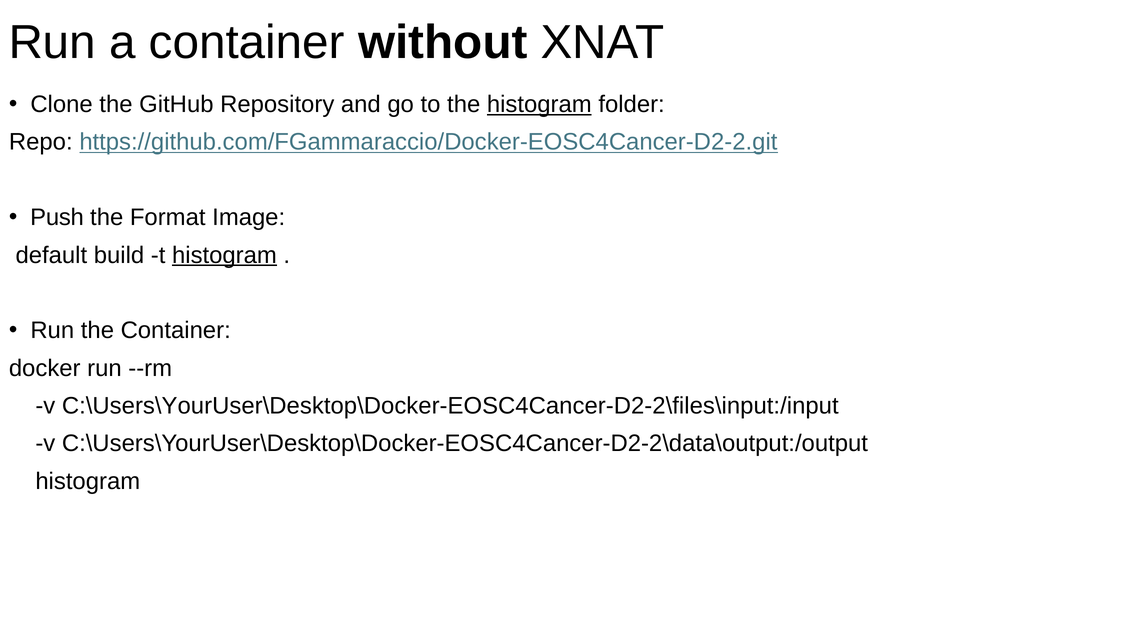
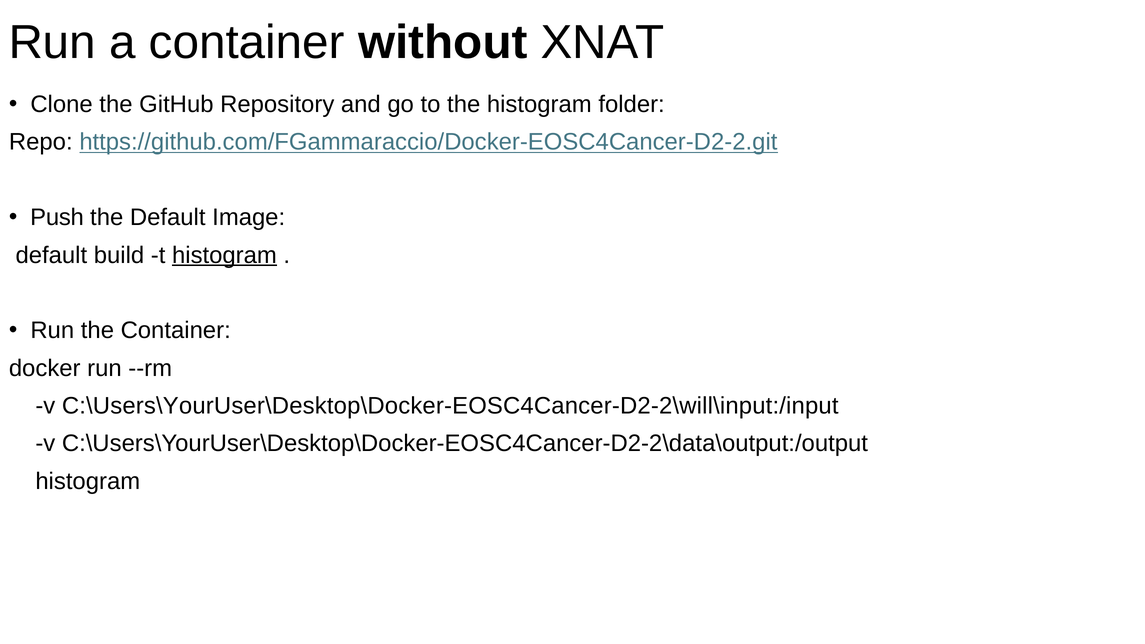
histogram underline: present -> none (539, 104)
the Format: Format -> Default (168, 217)
C:\Users\YourUser\Desktop\Docker-EOSC4Cancer-D2-2\files\input:/input: C:\Users\YourUser\Desktop\Docker-EOSC4Cancer-D2-2\files\input:/input -> C:\Users\YourUser\Desktop\Docker-EOSC4Cancer-D2-2\will\input:/input (450, 406)
